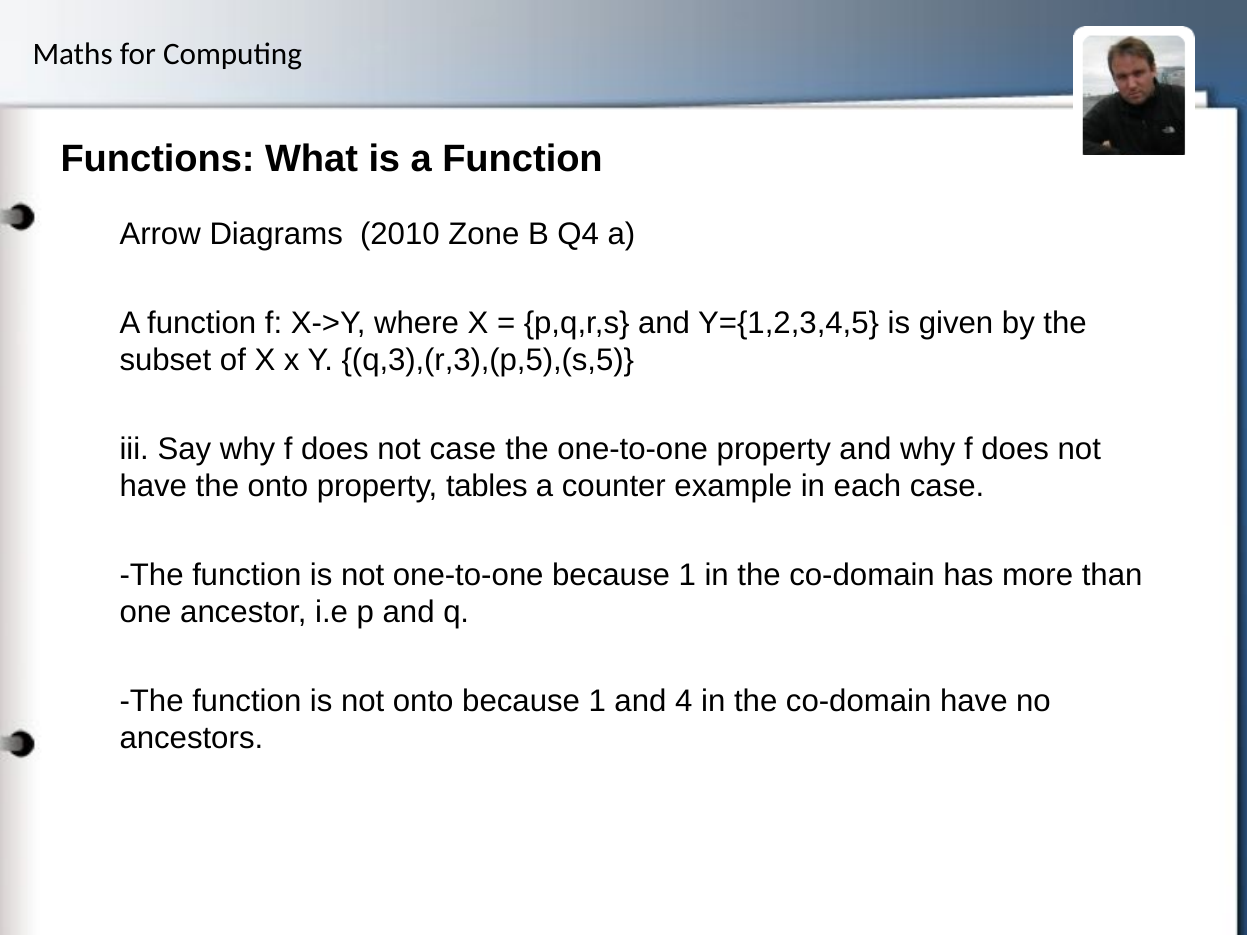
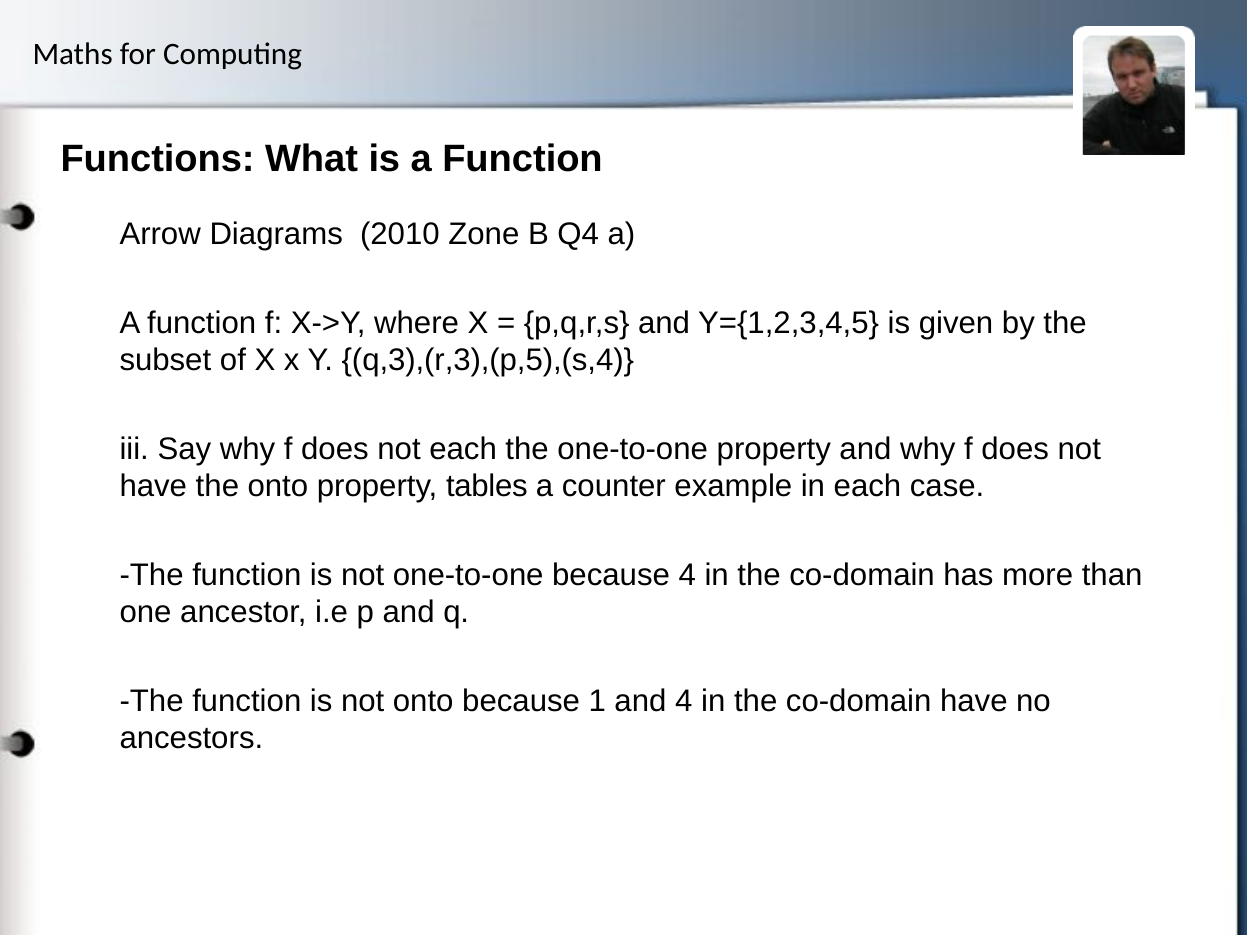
q,3),(r,3),(p,5),(s,5: q,3),(r,3),(p,5),(s,5 -> q,3),(r,3),(p,5),(s,4 (488, 360)
not case: case -> each (463, 449)
one-to-one because 1: 1 -> 4 (687, 575)
